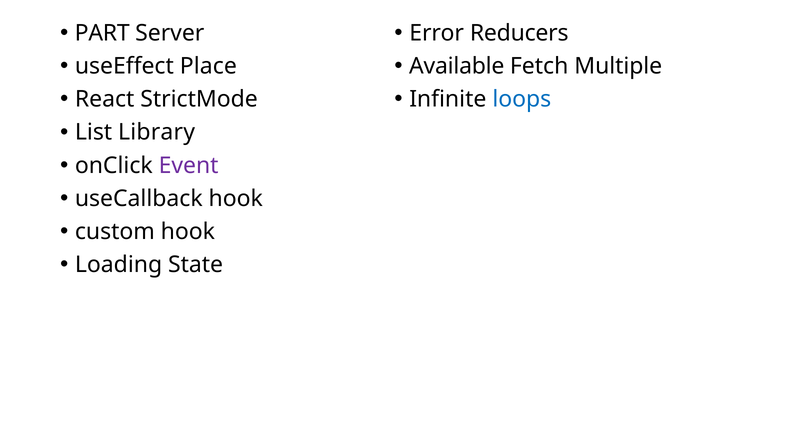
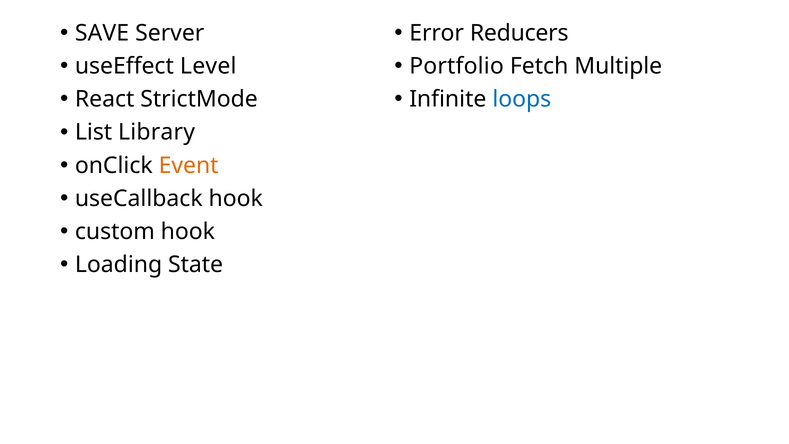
PART: PART -> SAVE (102, 33)
Place: Place -> Level (208, 66)
Available: Available -> Portfolio (457, 66)
Event colour: purple -> orange (189, 165)
